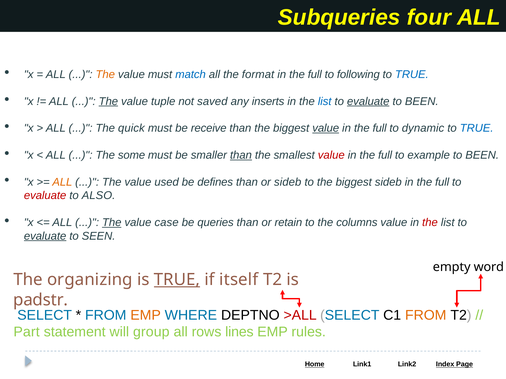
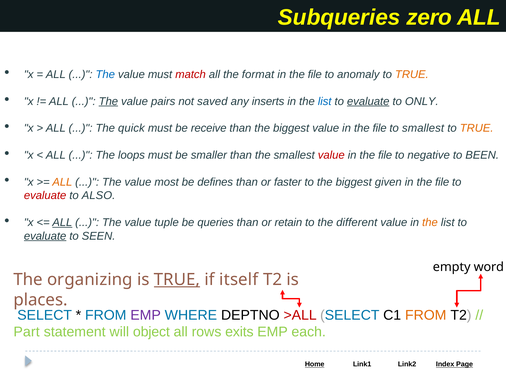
four: four -> zero (429, 18)
The colour: orange -> blue (105, 74)
match colour: blue -> red (191, 74)
full: full -> file (315, 74)
following: following -> anomaly (358, 74)
TRUE colour: blue -> orange (412, 74)
tuple: tuple -> pairs (163, 101)
BEEN: BEEN -> ONLY (422, 101)
value underline: present -> none (326, 128)
full: full -> file (380, 128)
to dynamic: dynamic -> smallest (423, 128)
TRUE colour: blue -> orange (477, 128)
some: some -> loops (131, 155)
than underline: present -> none (241, 155)
full: full -> file (385, 155)
example: example -> negative (429, 155)
used: used -> most (167, 182)
or sideb: sideb -> faster (288, 182)
biggest sideb: sideb -> given (388, 182)
full: full -> file (442, 182)
ALL underline: none -> present (62, 223)
The underline: present -> none (112, 223)
case: case -> tuple (167, 223)
columns: columns -> different (357, 223)
the colour: red -> orange (430, 223)
padstr: padstr -> places (40, 300)
EMP colour: orange -> purple (146, 315)
group: group -> object (151, 332)
lines: lines -> exits (239, 332)
rules: rules -> each (309, 332)
